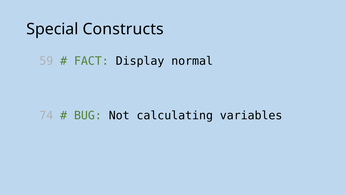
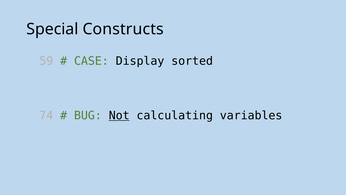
FACT: FACT -> CASE (91, 61)
normal: normal -> sorted (192, 61)
Not underline: none -> present (119, 115)
